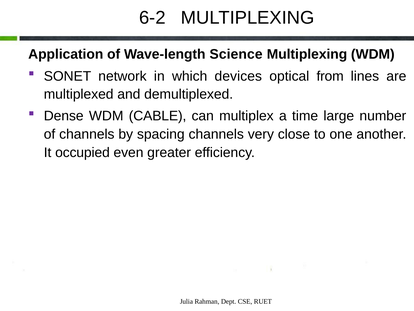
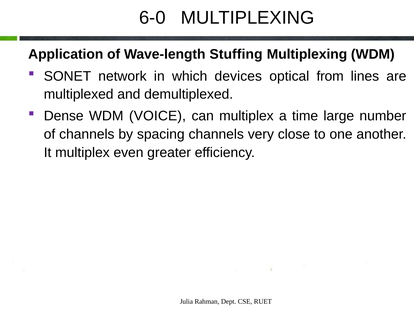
6-2: 6-2 -> 6-0 (152, 18)
Science: Science -> Stuffing (236, 54)
CABLE: CABLE -> VOICE (157, 116)
It occupied: occupied -> multiplex (82, 152)
